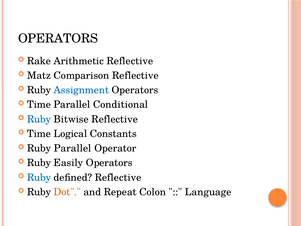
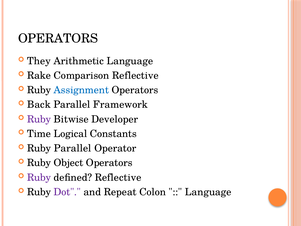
Rake: Rake -> They (39, 61)
Arithmetic Reflective: Reflective -> Language (130, 61)
Matz: Matz -> Rake (39, 75)
Time: Time -> Back (39, 105)
Conditional: Conditional -> Framework (121, 105)
Ruby colour: blue -> purple (39, 119)
Bitwise Reflective: Reflective -> Developer (115, 119)
Easily: Easily -> Object (68, 163)
Ruby colour: blue -> purple (39, 177)
Dot colour: orange -> purple (67, 192)
